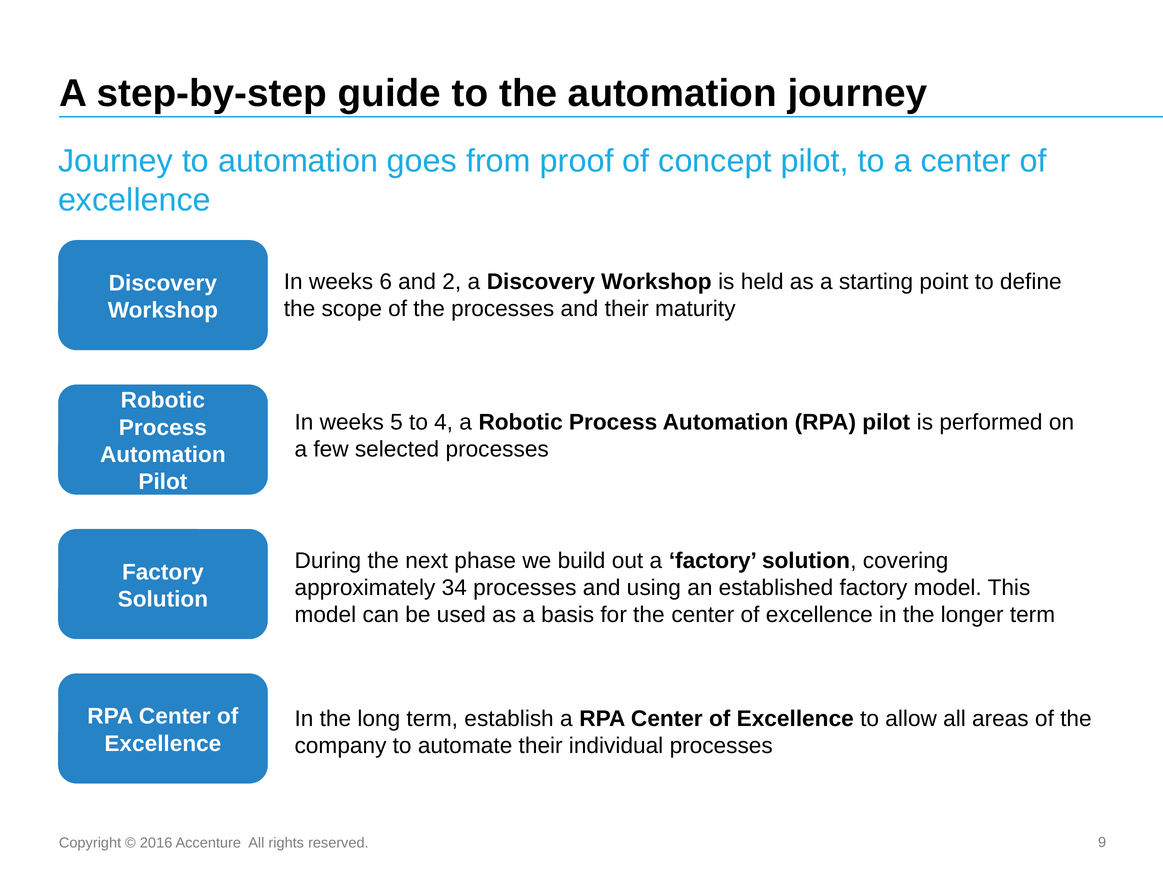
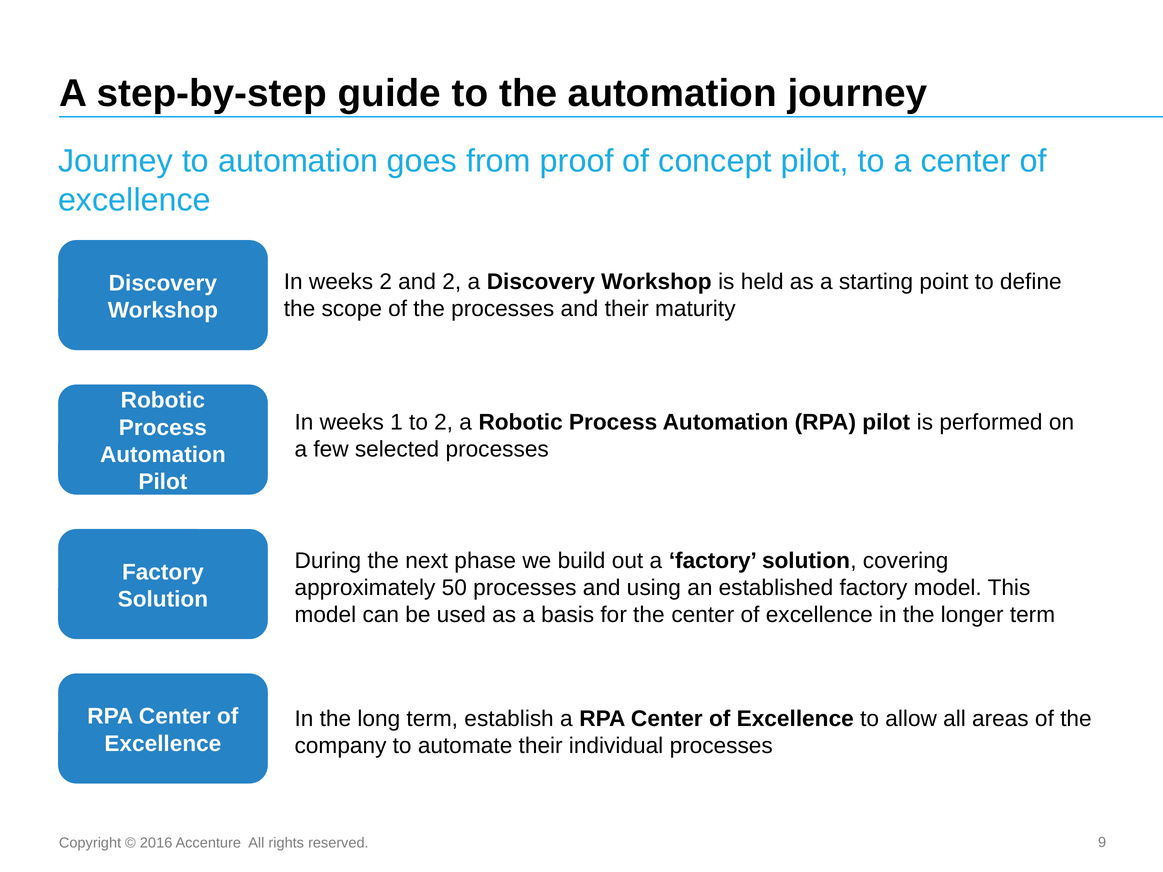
weeks 6: 6 -> 2 (386, 282)
5: 5 -> 1 (396, 422)
to 4: 4 -> 2 (444, 422)
34: 34 -> 50 (454, 588)
